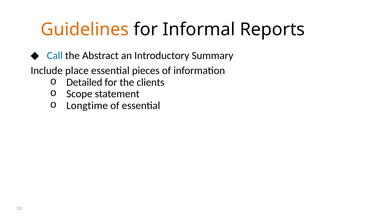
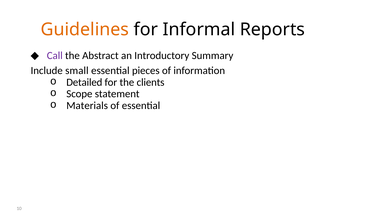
Call colour: blue -> purple (55, 56)
place: place -> small (77, 71)
Longtime: Longtime -> Materials (87, 105)
